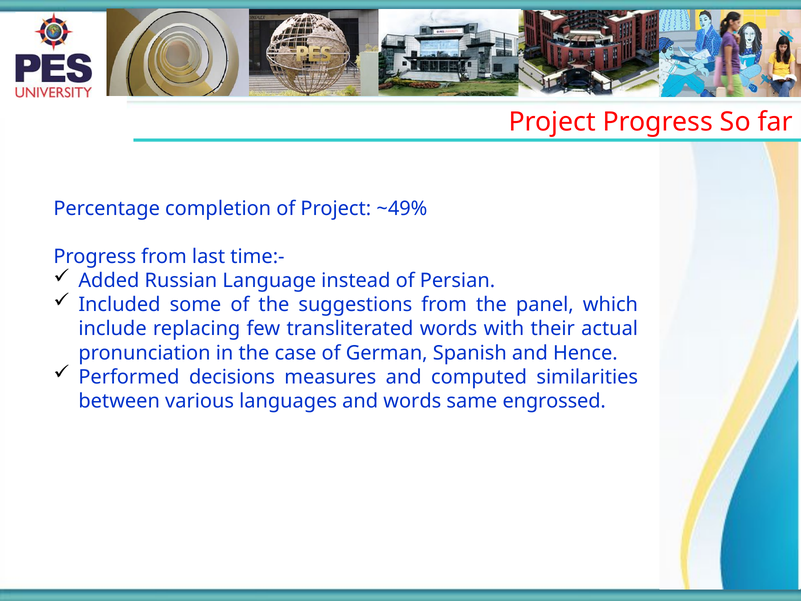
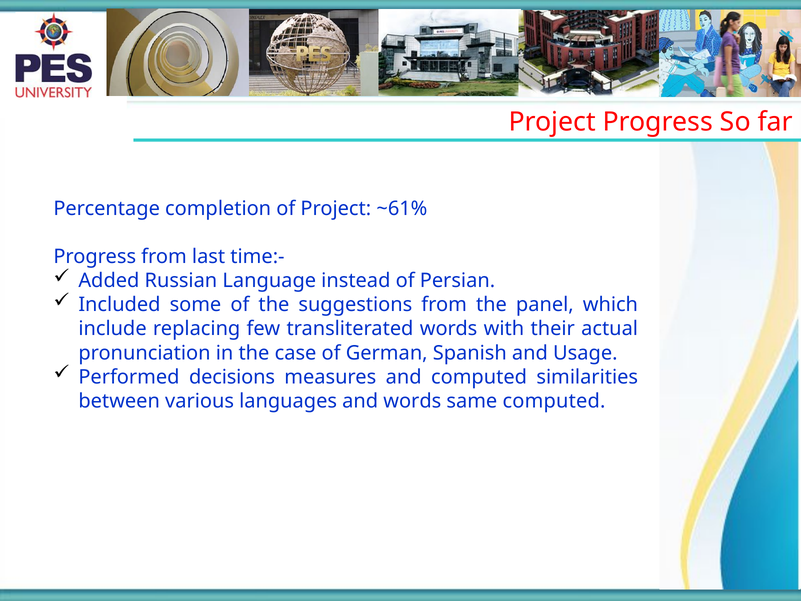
~49%: ~49% -> ~61% (402, 209)
Hence: Hence -> Usage (585, 353)
same engrossed: engrossed -> computed (554, 401)
